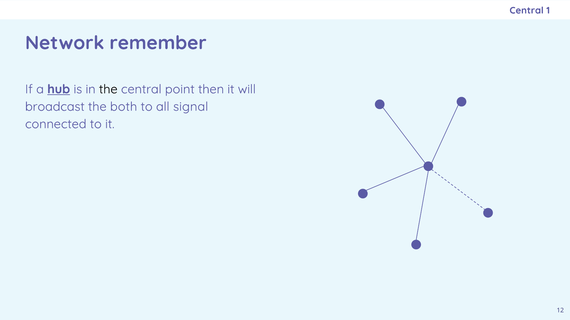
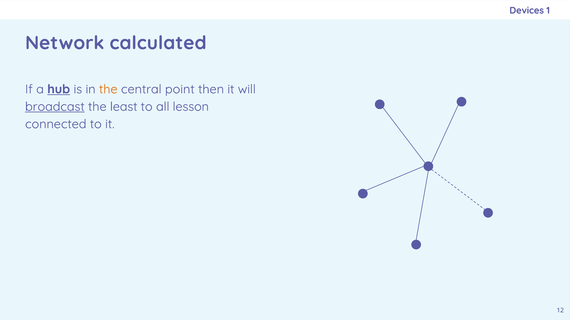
Central: Central -> Devices (527, 10)
remember: remember -> calculated (158, 43)
the colour: black -> orange (108, 89)
broadcast underline: none -> present (55, 107)
both: both -> least (124, 107)
signal: signal -> lesson (191, 107)
